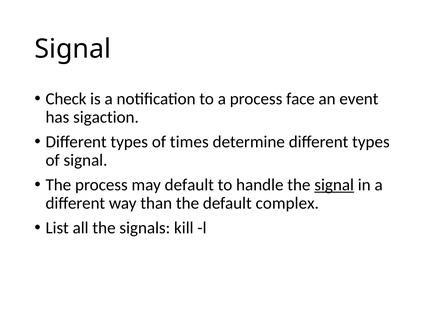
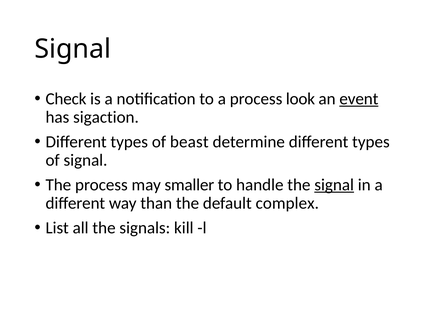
face: face -> look (300, 99)
event underline: none -> present (359, 99)
times: times -> beast (189, 142)
may default: default -> smaller (189, 185)
